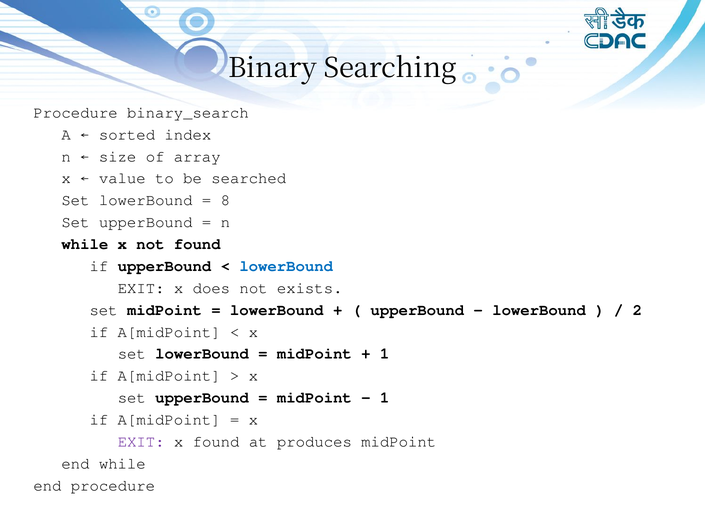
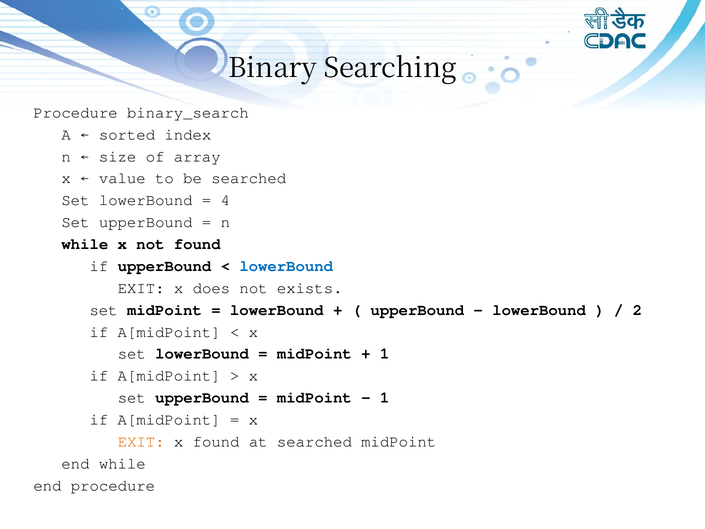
8: 8 -> 4 (225, 200)
EXIT colour: purple -> orange (141, 441)
at produces: produces -> searched (314, 441)
